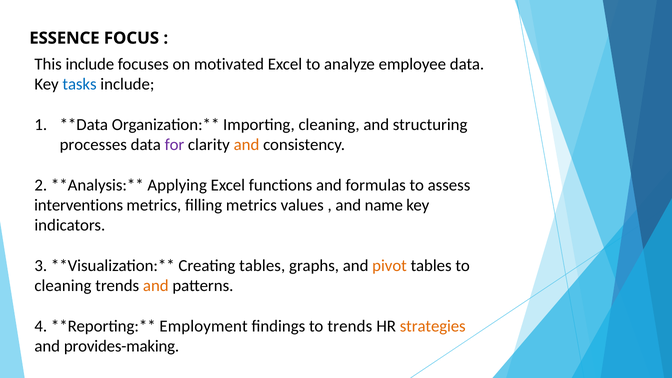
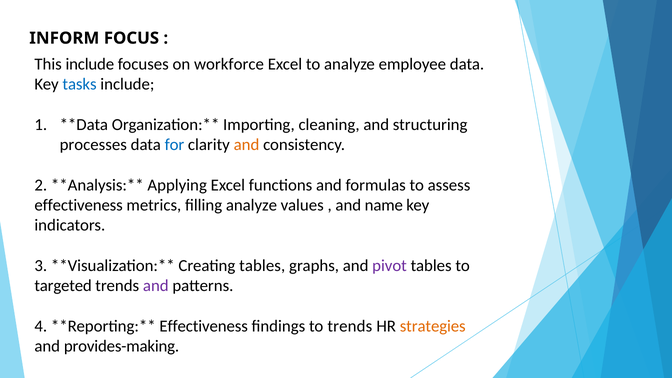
ESSENCE: ESSENCE -> INFORM (64, 38)
motivated: motivated -> workforce (229, 64)
for colour: purple -> blue (174, 145)
interventions: interventions -> effectiveness (79, 205)
filling metrics: metrics -> analyze (251, 205)
pivot colour: orange -> purple (390, 266)
cleaning: cleaning -> targeted (63, 286)
and colour: orange -> purple (156, 286)
Employment: Employment -> Effectiveness (204, 326)
